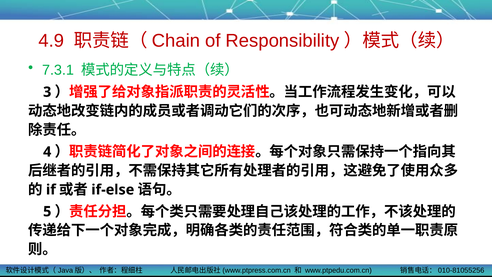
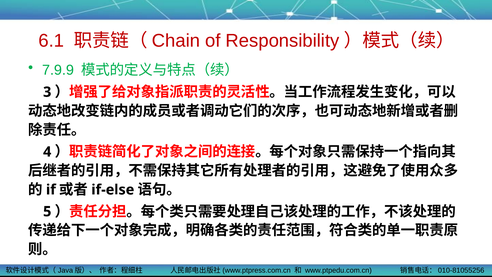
4.9: 4.9 -> 6.1 (51, 41)
7.3.1: 7.3.1 -> 7.9.9 (58, 70)
